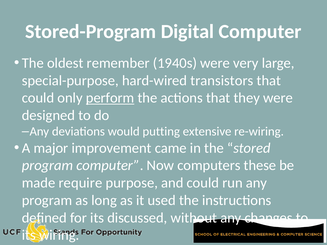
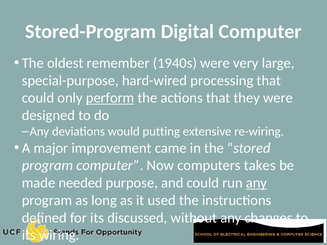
transistors: transistors -> processing (222, 81)
these: these -> takes (260, 166)
require: require -> needed (81, 183)
any underline: none -> present (256, 183)
